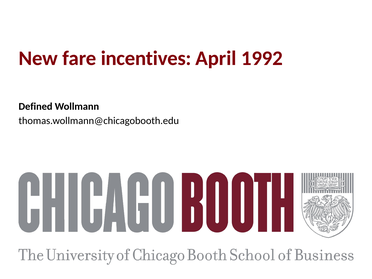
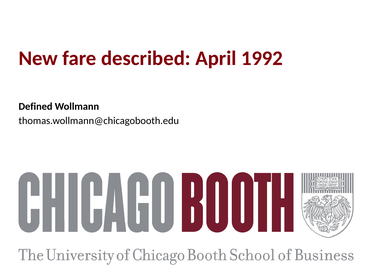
incentives: incentives -> described (146, 58)
